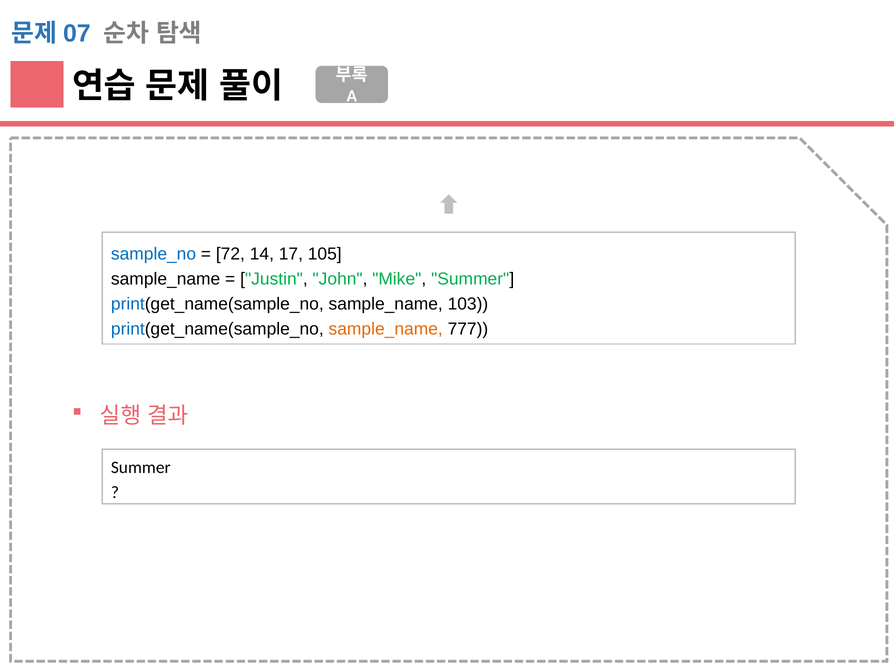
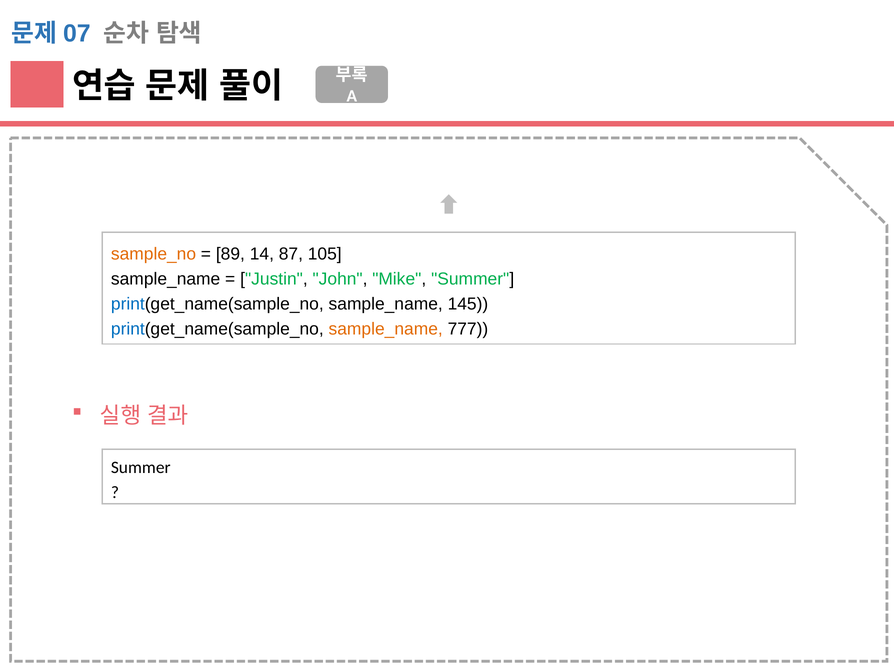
sample_no colour: blue -> orange (154, 254)
72: 72 -> 89 (230, 254)
17: 17 -> 87 (291, 254)
103: 103 -> 145 (468, 304)
